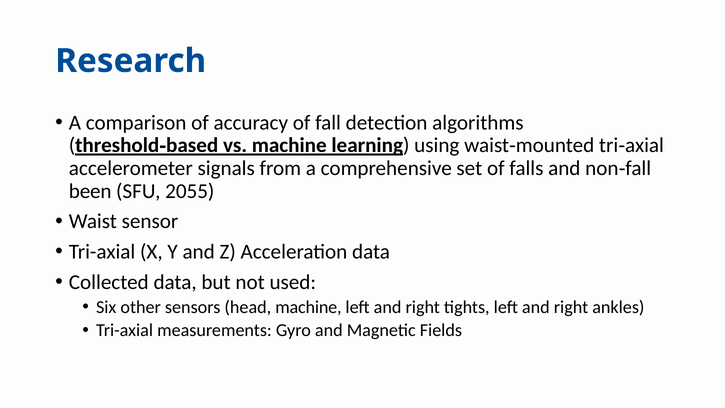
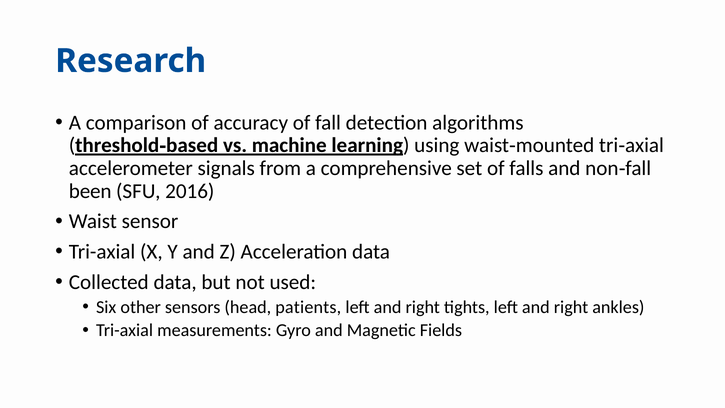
2055: 2055 -> 2016 (190, 191)
head machine: machine -> patients (308, 307)
